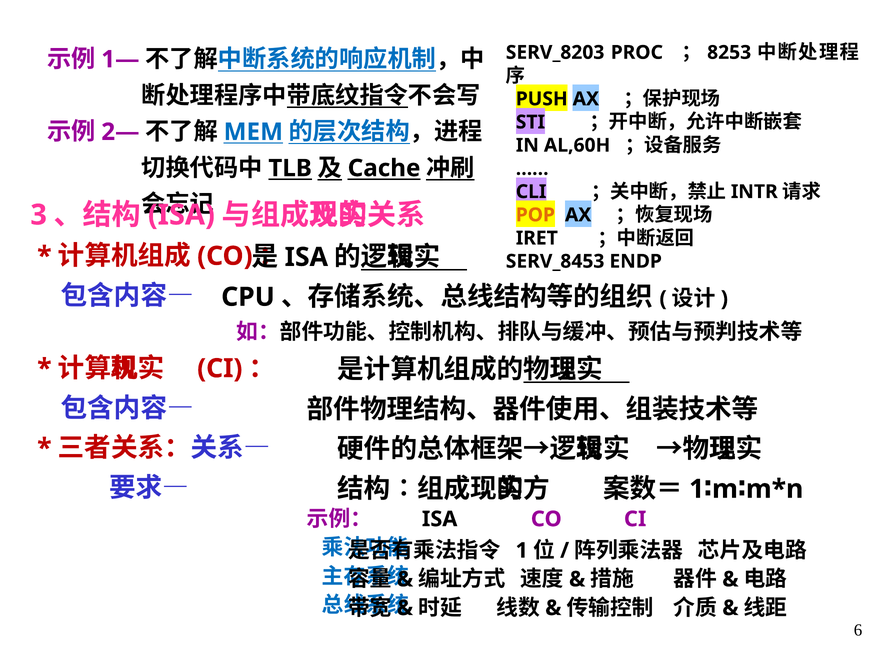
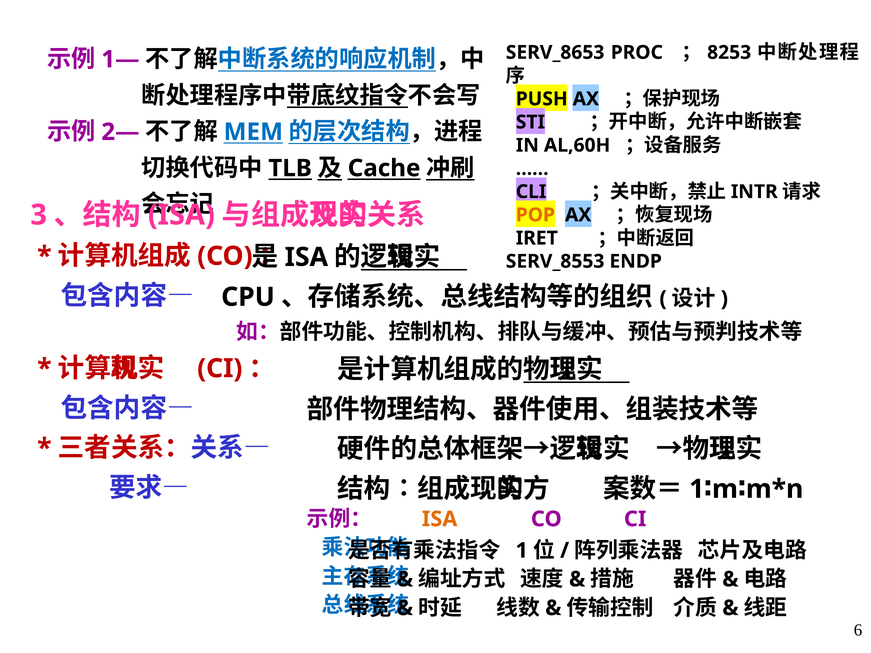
SERV_8203: SERV_8203 -> SERV_8653 (555, 52)
SERV_8453: SERV_8453 -> SERV_8553 (555, 261)
ISA colour: black -> orange (440, 519)
